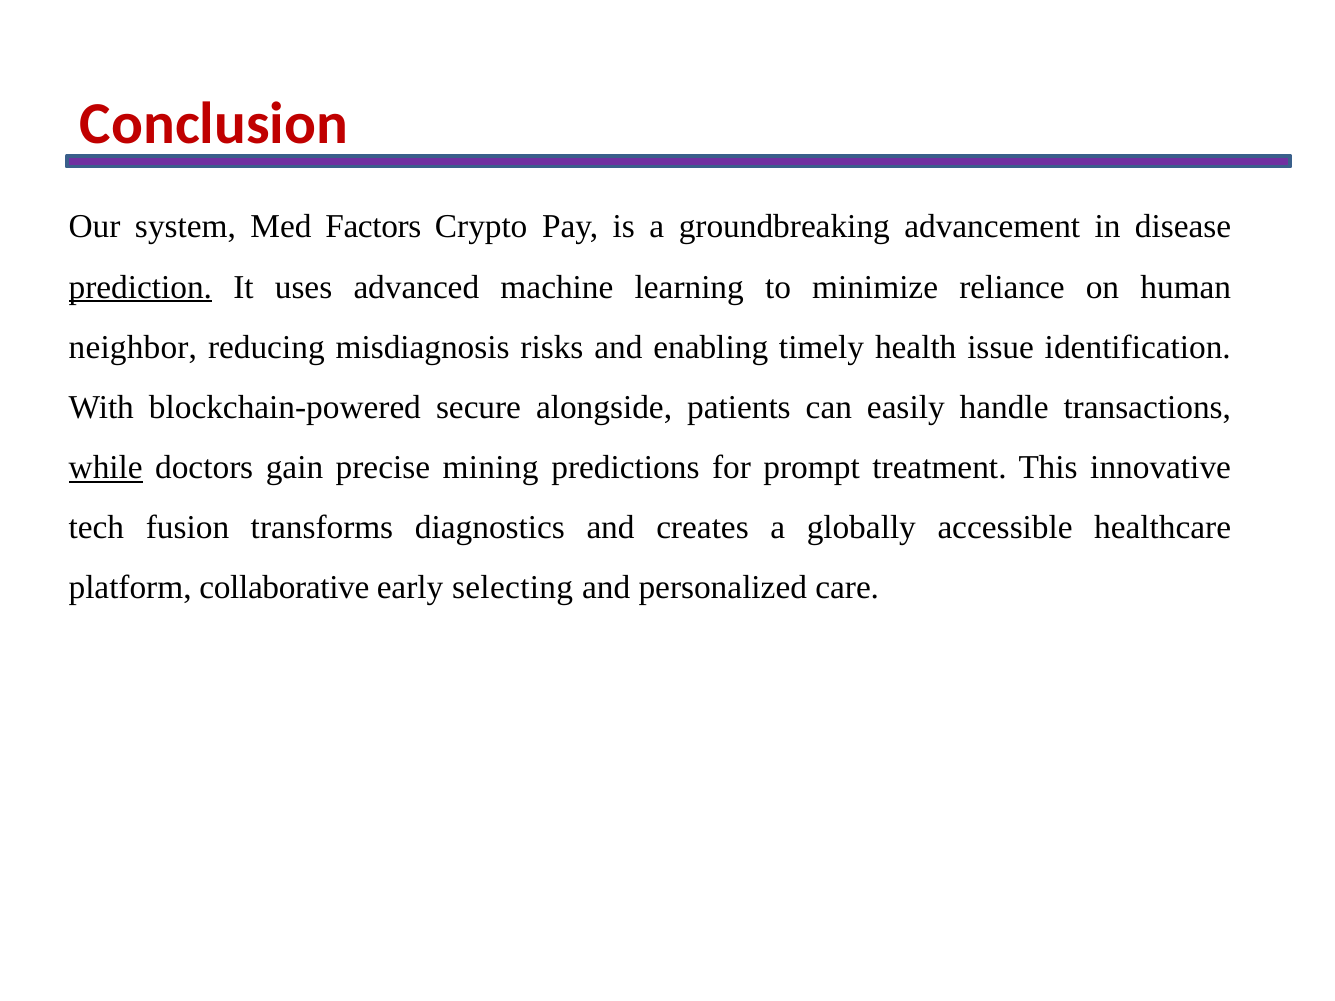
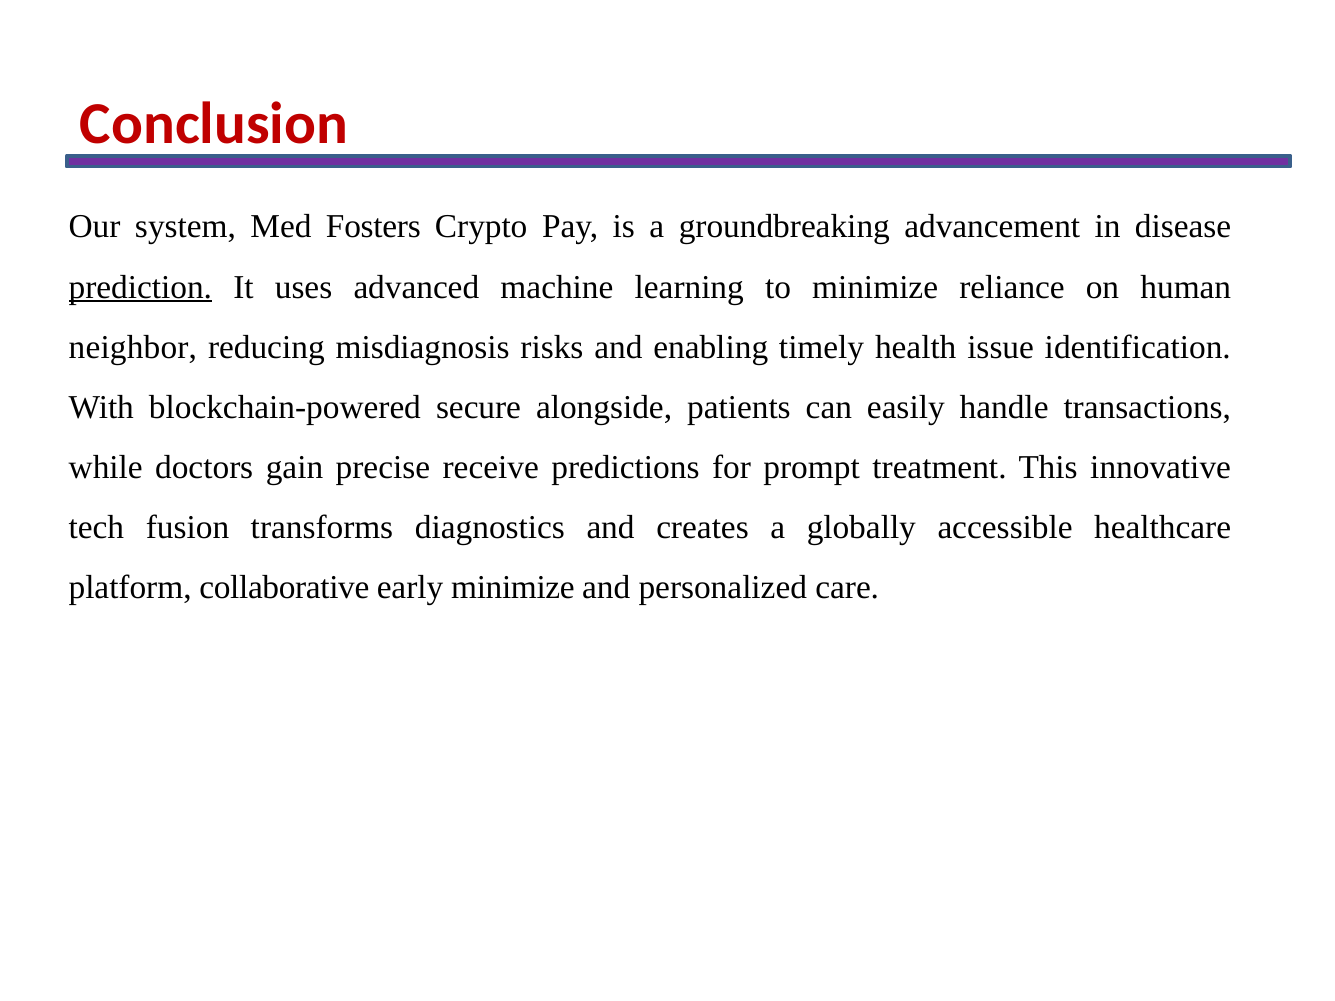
Factors: Factors -> Fosters (373, 227)
while underline: present -> none (106, 467)
mining: mining -> receive (491, 467)
early selecting: selecting -> minimize (513, 587)
